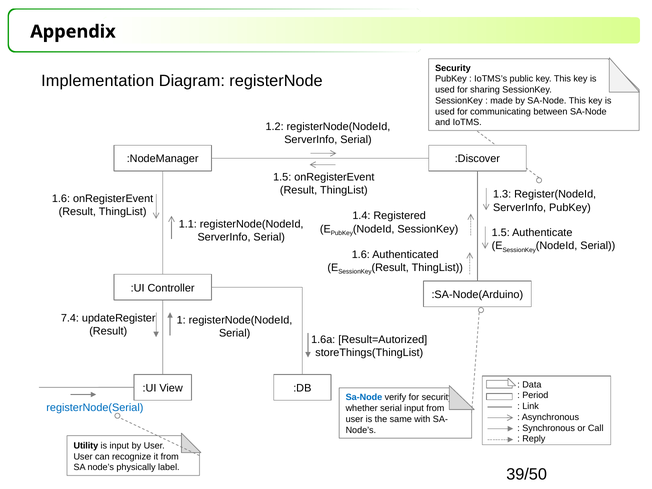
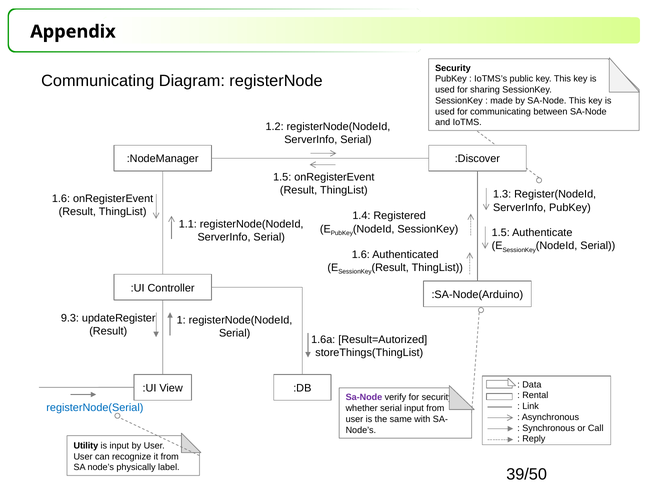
Implementation: Implementation -> Communicating (98, 81)
7.4: 7.4 -> 9.3 (70, 318)
Period: Period -> Rental (535, 395)
Sa-Node colour: blue -> purple (364, 397)
